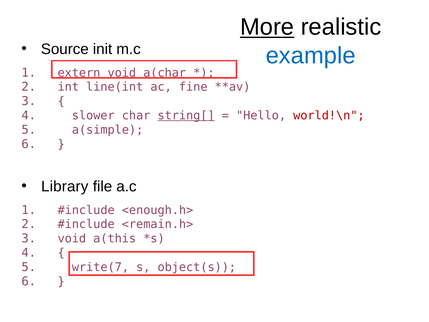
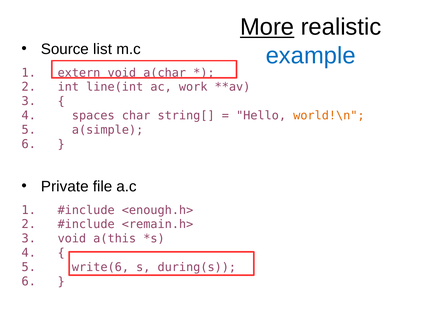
init: init -> list (102, 49)
fine: fine -> work (193, 87)
slower: slower -> spaces (93, 115)
string[ underline: present -> none (186, 115)
world!\n colour: red -> orange (329, 115)
Library: Library -> Private (65, 186)
write(7: write(7 -> write(6 (100, 267)
object(s: object(s -> during(s (197, 267)
